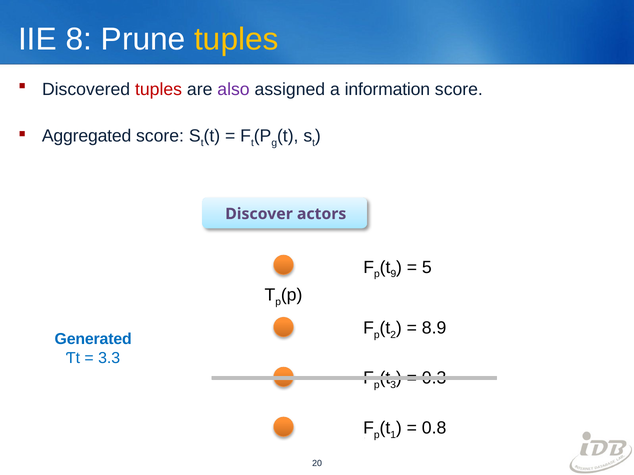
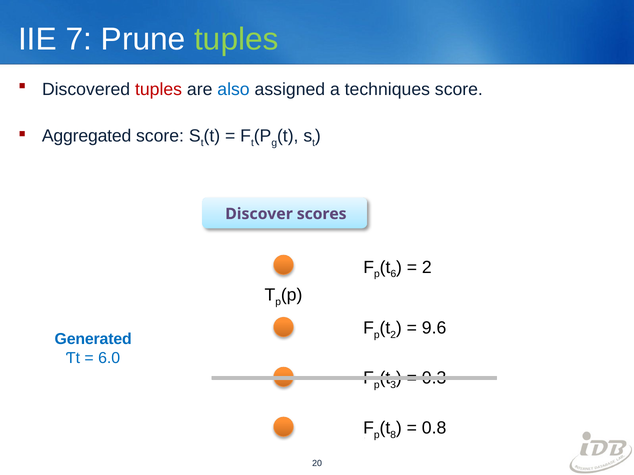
8: 8 -> 7 (79, 39)
tuples colour: yellow -> light green (236, 39)
also colour: purple -> blue (233, 89)
information: information -> techniques (387, 89)
actors: actors -> scores (322, 214)
9: 9 -> 6 (393, 274)
5: 5 -> 2 (427, 268)
8.9: 8.9 -> 9.6 (434, 328)
3.3: 3.3 -> 6.0 (109, 359)
1: 1 -> 8 (393, 435)
